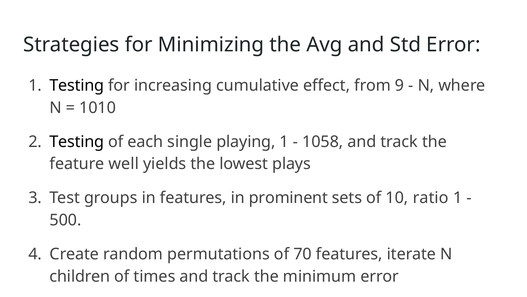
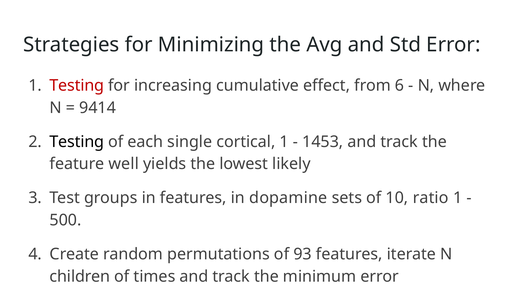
Testing colour: black -> red (77, 85)
9: 9 -> 6 (400, 85)
1010: 1010 -> 9414 (98, 108)
playing: playing -> cortical (246, 141)
1058: 1058 -> 1453 (323, 141)
plays: plays -> likely (291, 164)
prominent: prominent -> dopamine (288, 198)
70: 70 -> 93 (303, 254)
